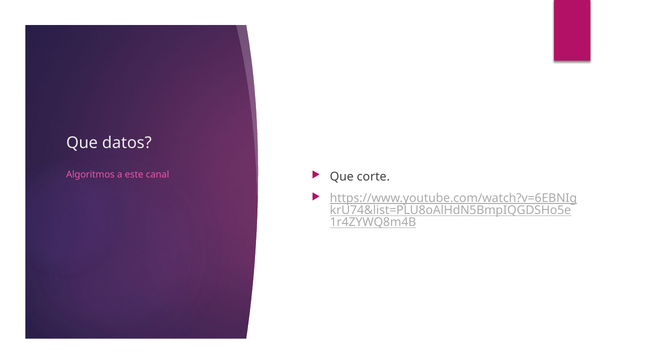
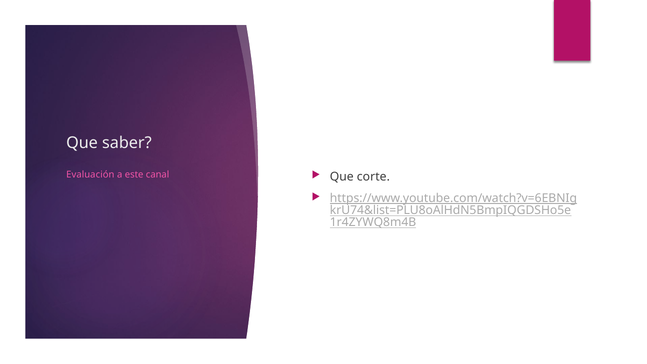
datos: datos -> saber (127, 143)
Algoritmos: Algoritmos -> Evaluación (90, 175)
